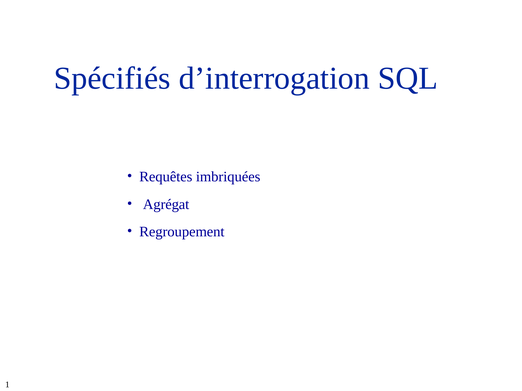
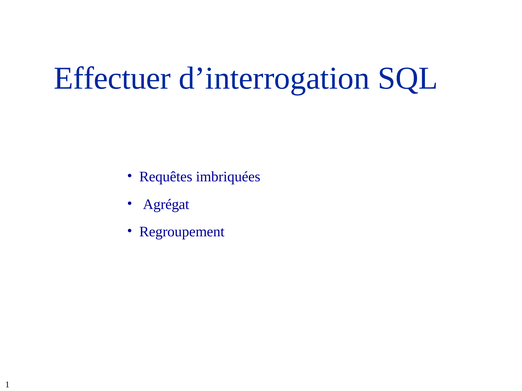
Spécifiés: Spécifiés -> Effectuer (112, 78)
